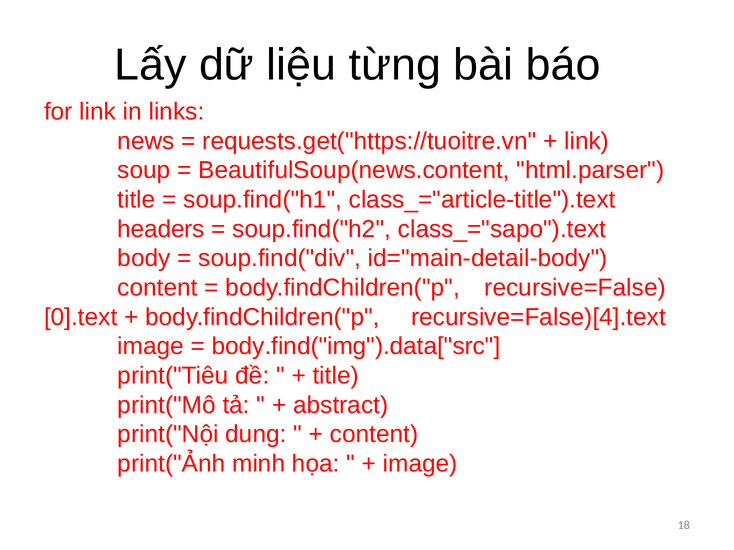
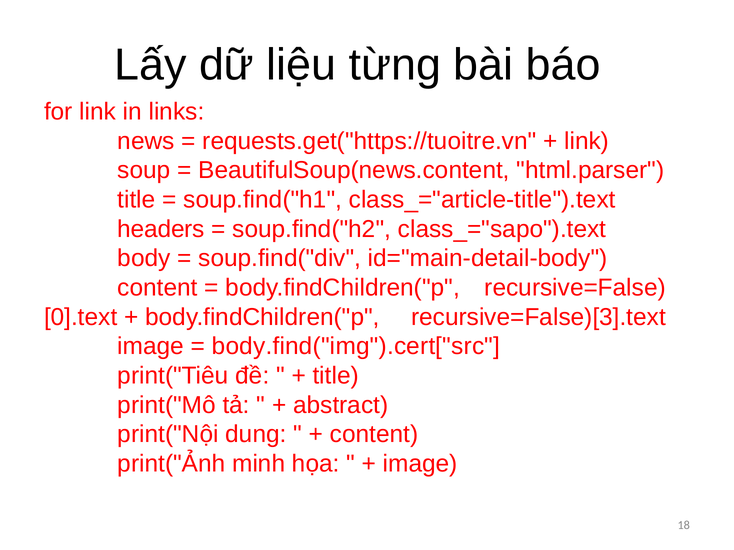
recursive=False)[4].text: recursive=False)[4].text -> recursive=False)[3].text (538, 317)
body.find("img").data["src: body.find("img").data["src -> body.find("img").cert["src (356, 347)
